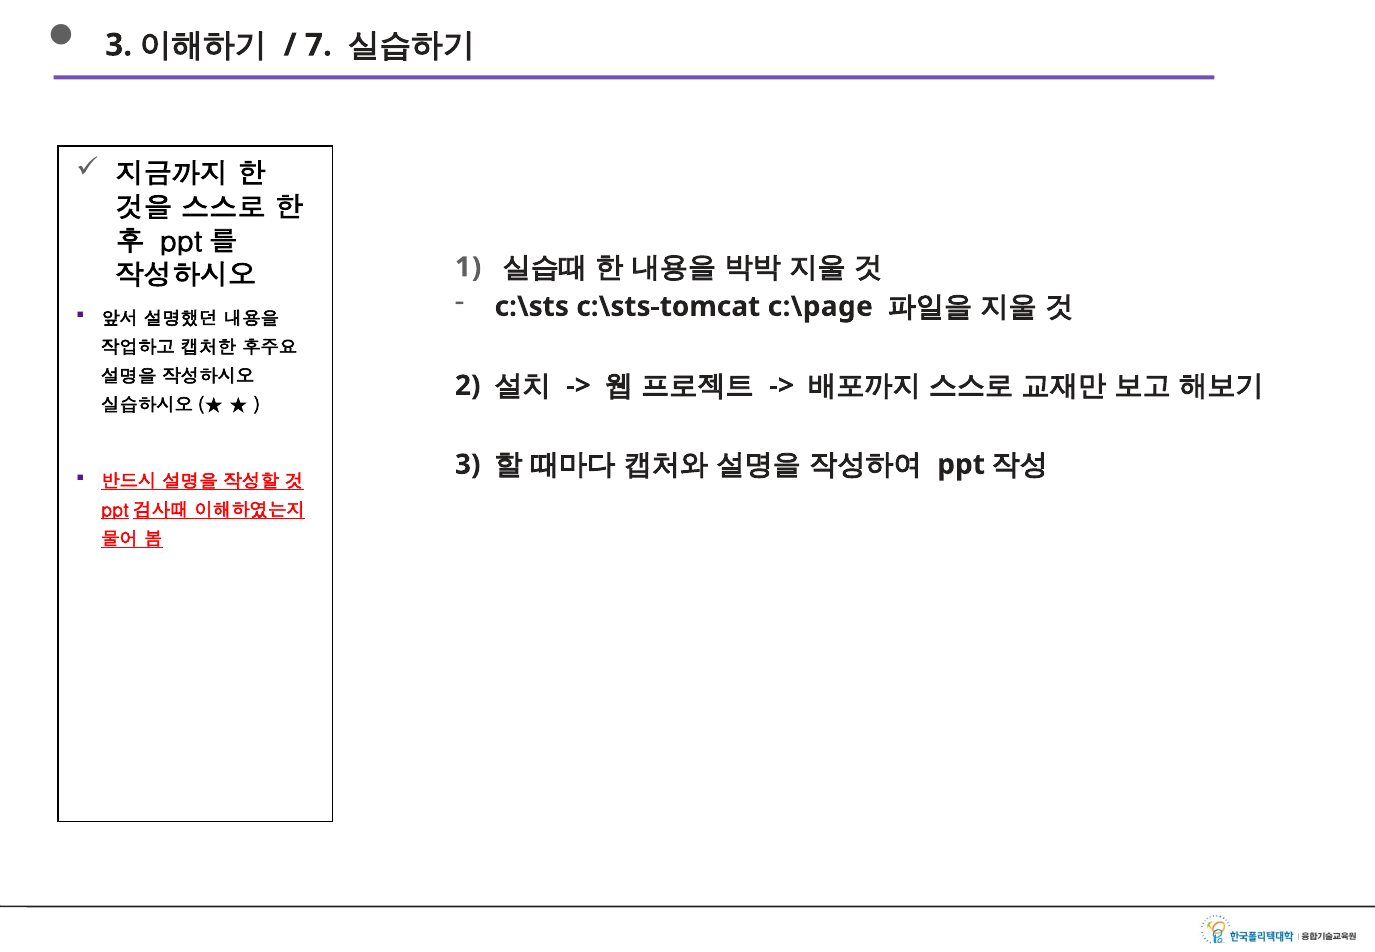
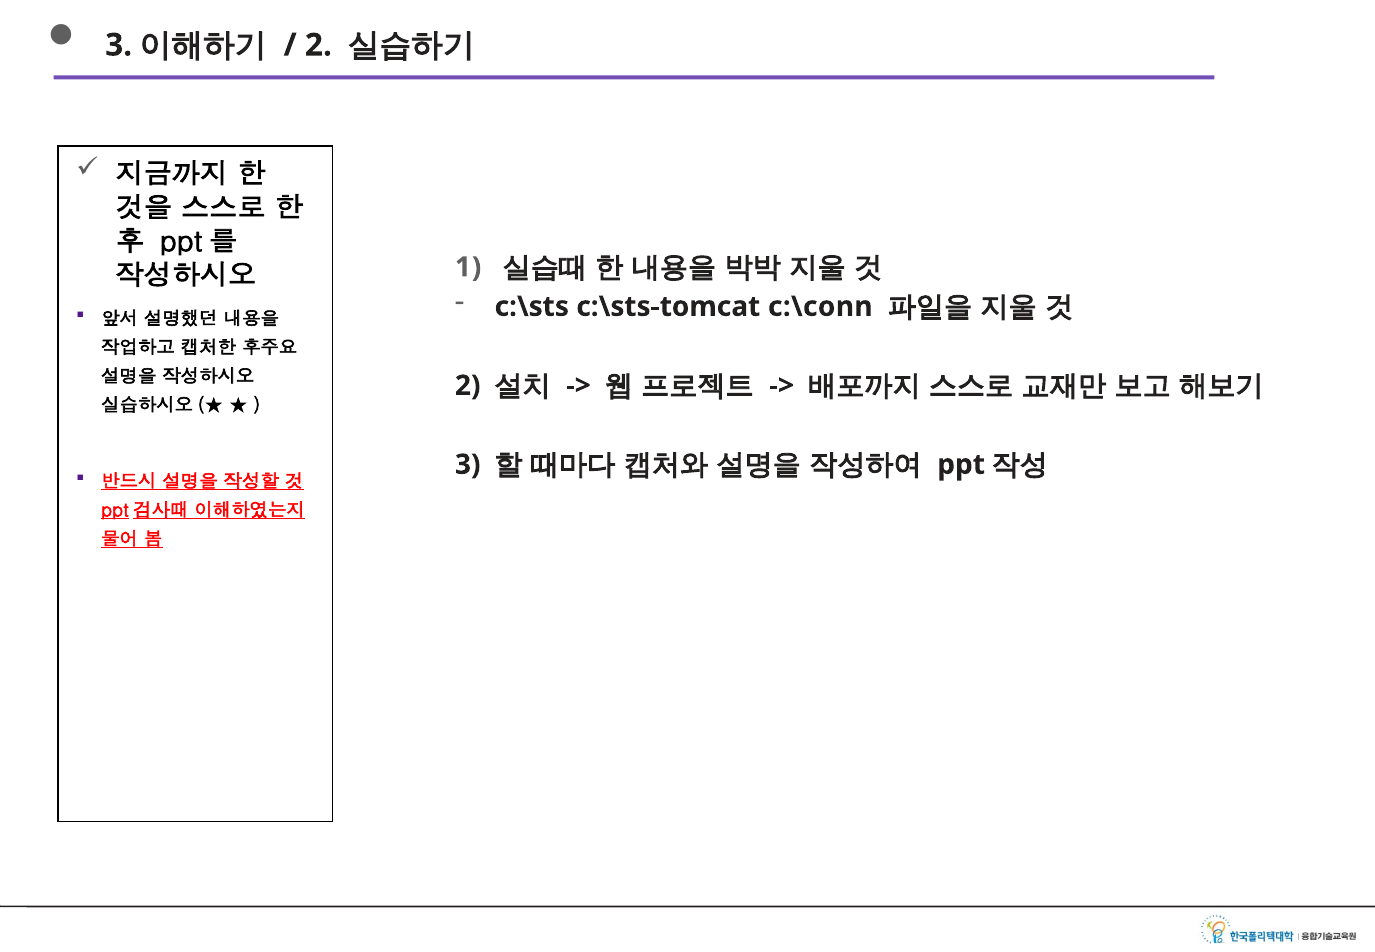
7: 7 -> 2 (318, 45)
c:\page: c:\page -> c:\conn (820, 307)
